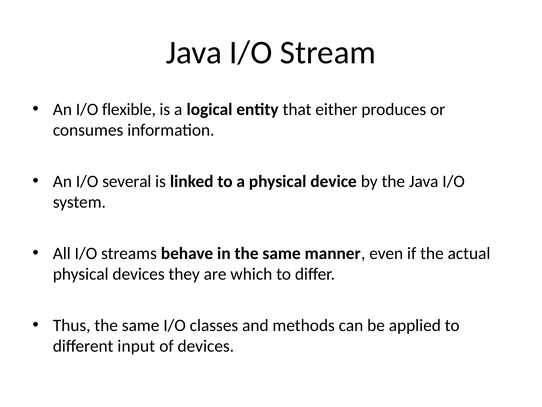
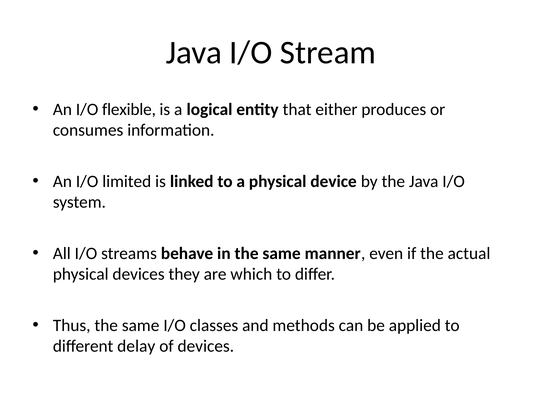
several: several -> limited (127, 181)
input: input -> delay (136, 346)
